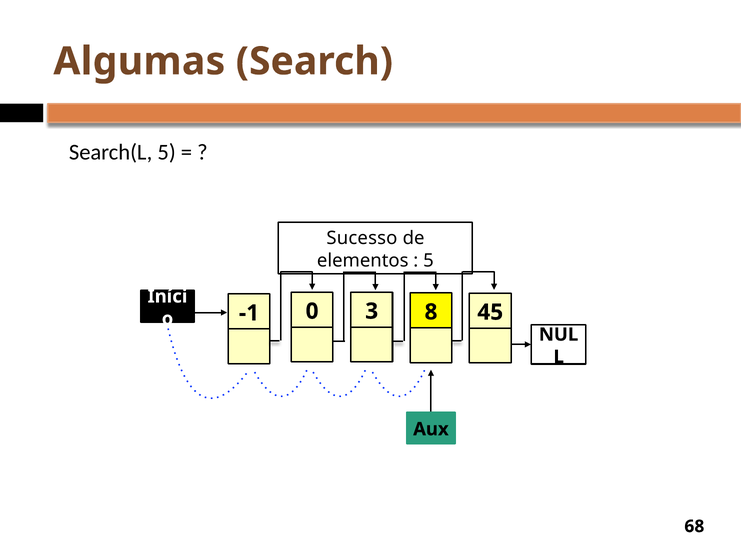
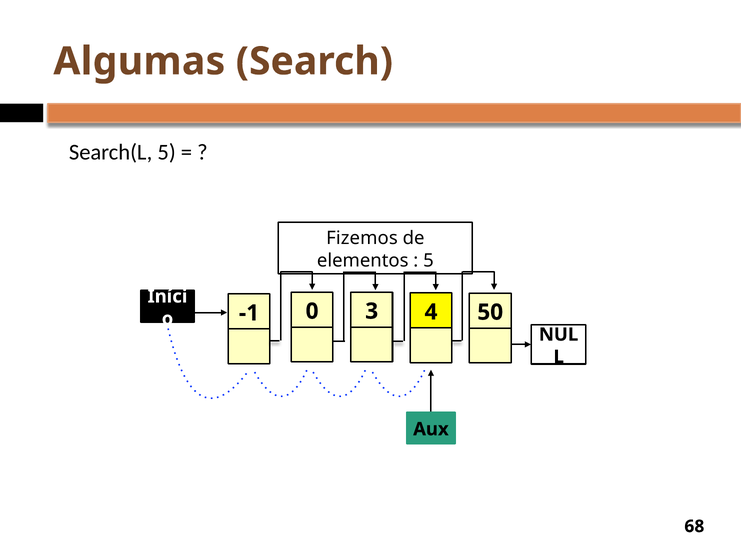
Sucesso: Sucesso -> Fizemos (362, 238)
45: 45 -> 50 (490, 312)
8: 8 -> 4 (431, 312)
